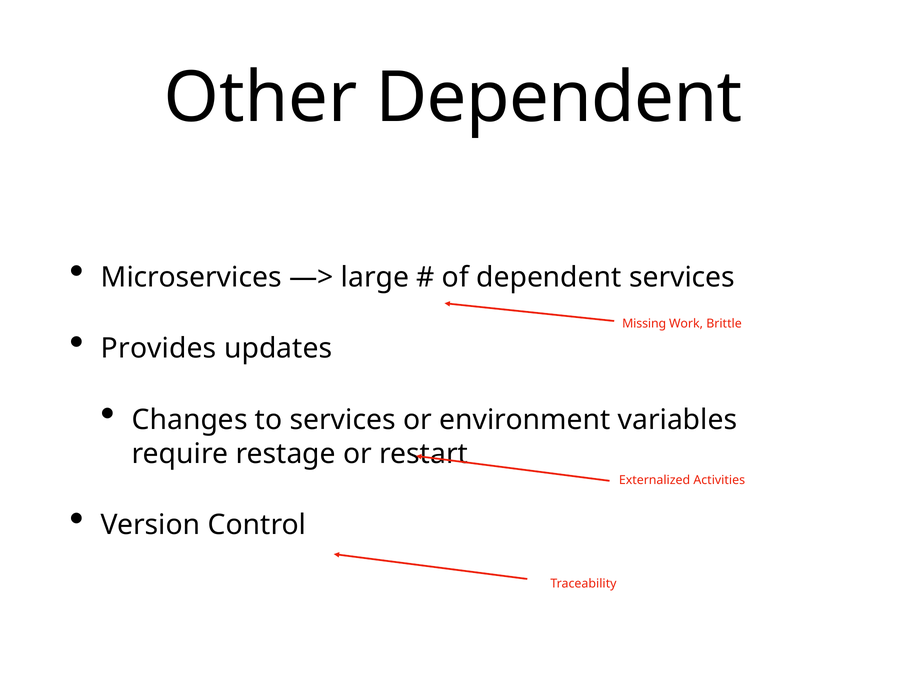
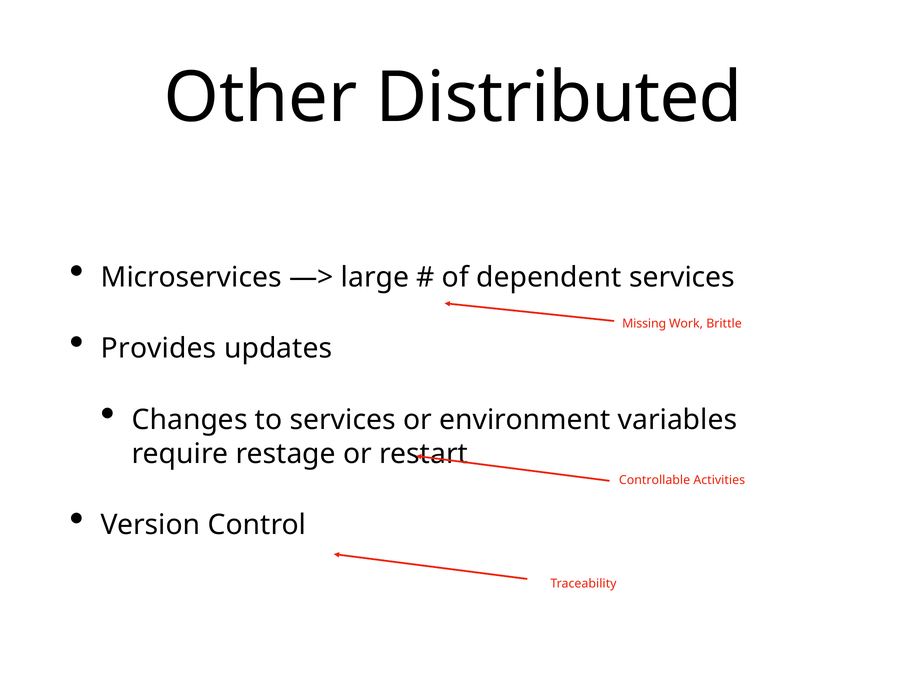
Other Dependent: Dependent -> Distributed (559, 98)
Externalized: Externalized -> Controllable (655, 480)
